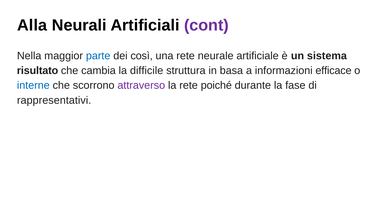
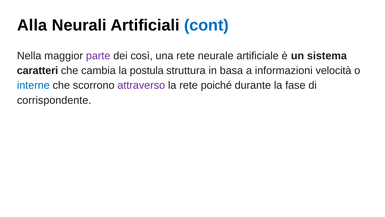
cont colour: purple -> blue (206, 25)
parte colour: blue -> purple (98, 56)
risultato: risultato -> caratteri (38, 70)
difficile: difficile -> postula (147, 70)
efficace: efficace -> velocità (333, 70)
rappresentativi: rappresentativi -> corrispondente (54, 100)
